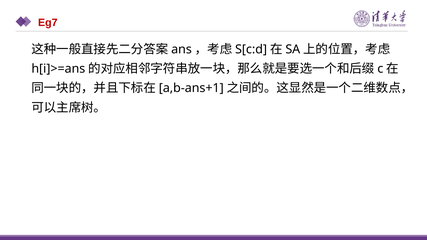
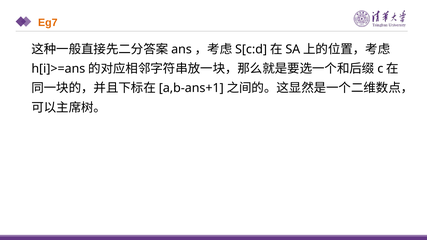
Eg7 colour: red -> orange (48, 22)
